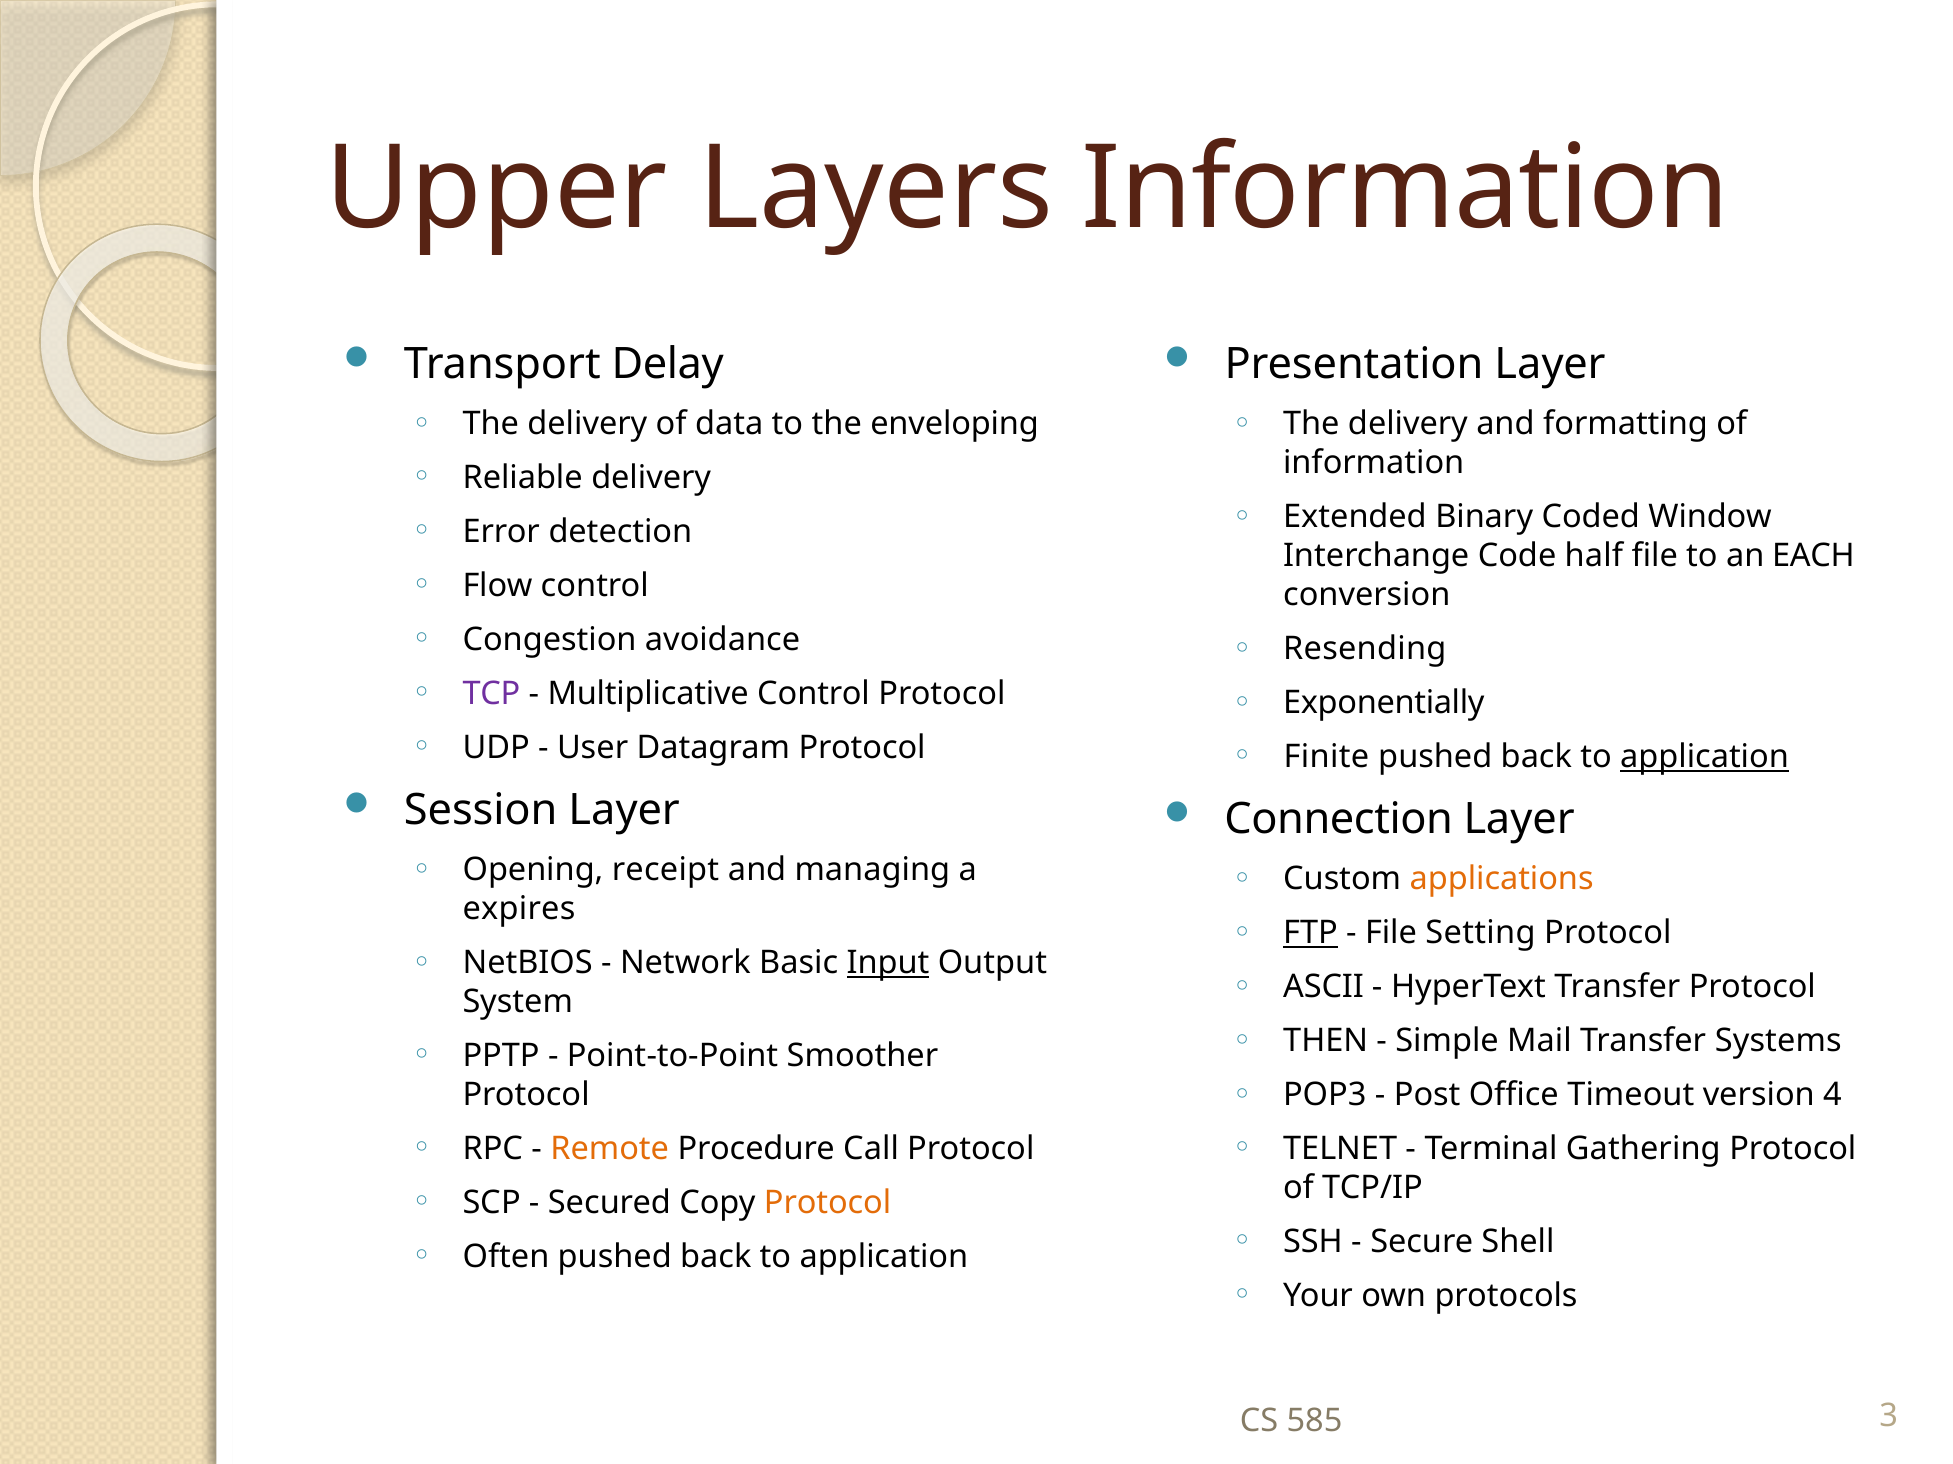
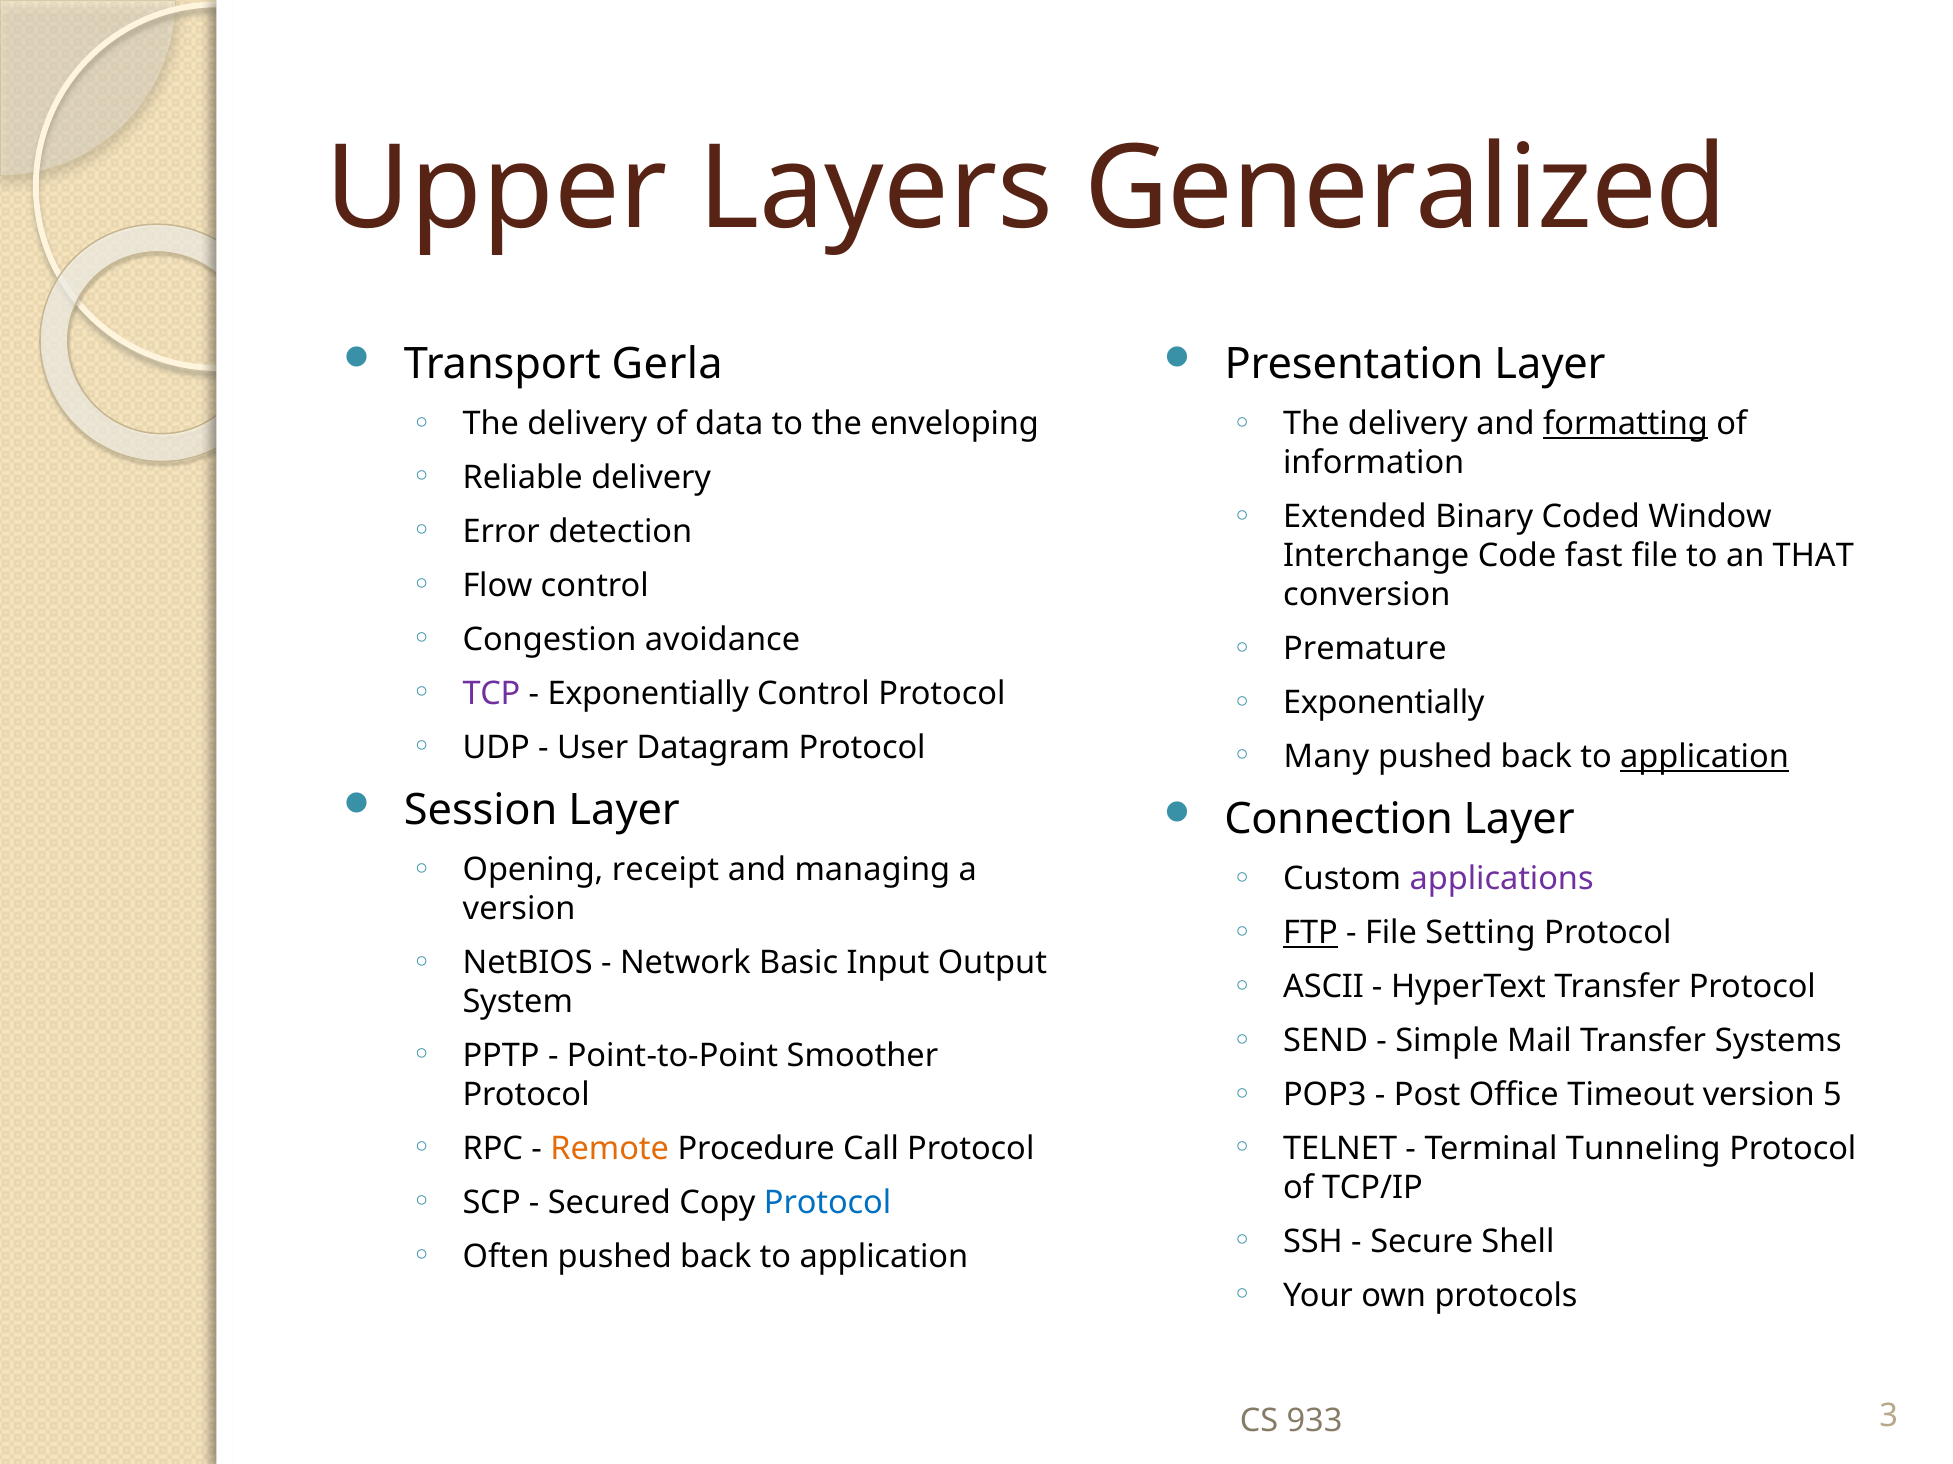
Layers Information: Information -> Generalized (1406, 189)
Delay: Delay -> Gerla (667, 364)
formatting underline: none -> present (1626, 424)
half: half -> fast (1594, 556)
EACH: EACH -> THAT (1813, 556)
Resending: Resending -> Premature (1365, 649)
Multiplicative: Multiplicative -> Exponentially (648, 694)
Finite: Finite -> Many (1326, 757)
applications colour: orange -> purple (1502, 879)
expires: expires -> version (519, 909)
Input underline: present -> none (888, 963)
THEN: THEN -> SEND (1326, 1041)
4: 4 -> 5 (1832, 1095)
Gathering: Gathering -> Tunneling (1643, 1149)
Protocol colour: orange -> blue (828, 1203)
585: 585 -> 933 (1315, 1421)
